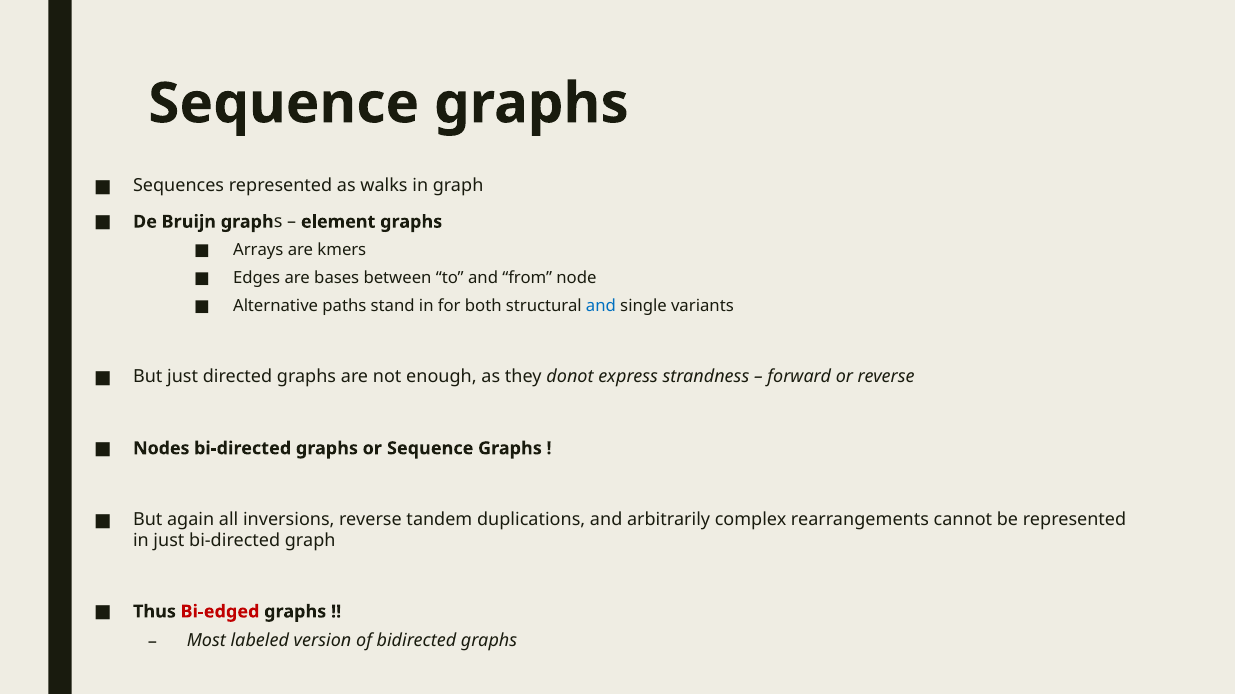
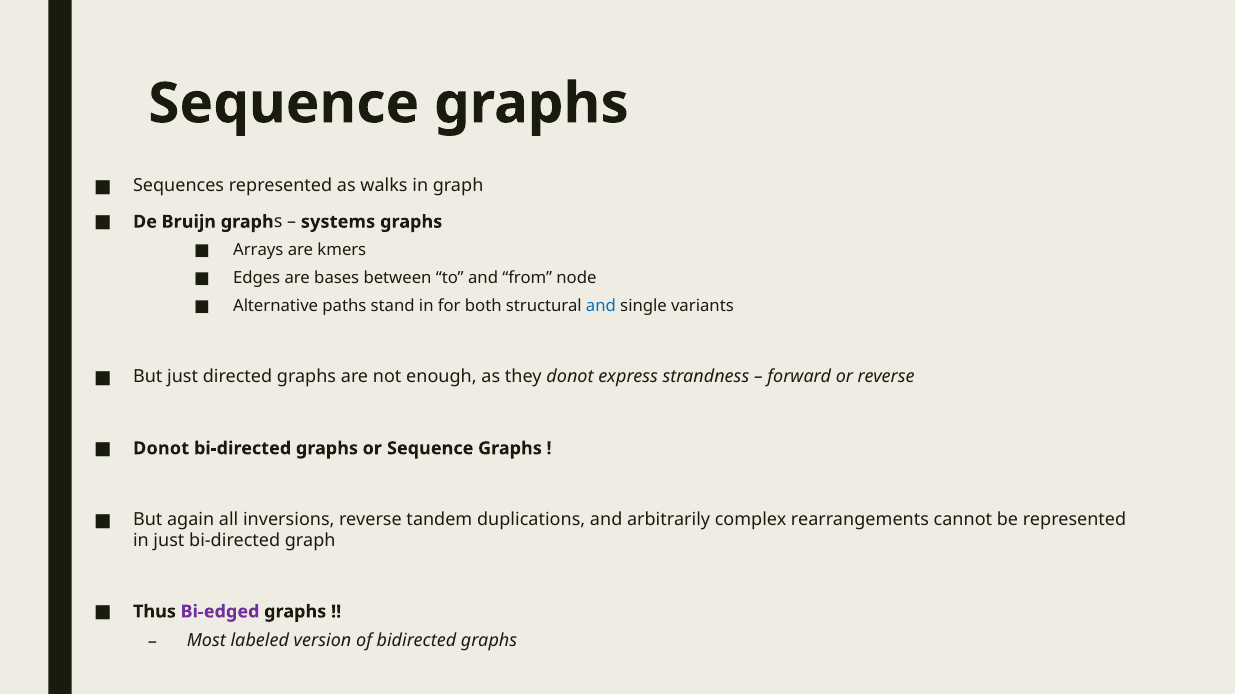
element: element -> systems (338, 222)
Nodes: Nodes -> Donot (161, 449)
Bi-edged colour: red -> purple (220, 612)
